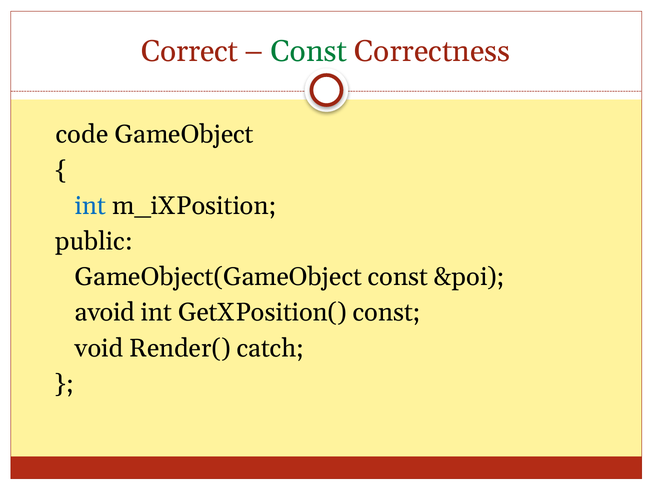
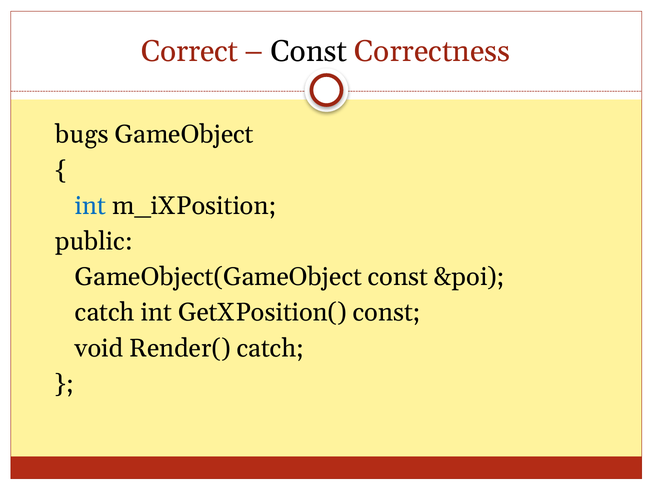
Const colour: green -> black (309, 51)
code: code -> bugs (82, 135)
avoid: avoid -> catch (105, 312)
